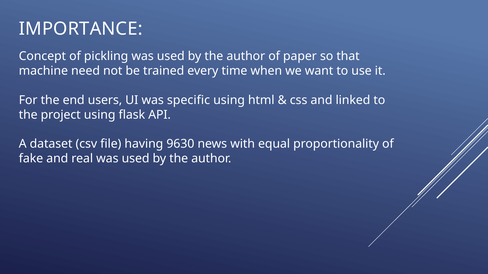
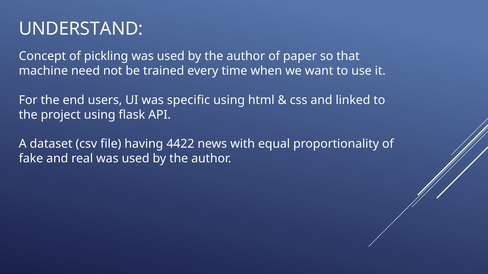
IMPORTANCE: IMPORTANCE -> UNDERSTAND (81, 29)
9630: 9630 -> 4422 (180, 144)
